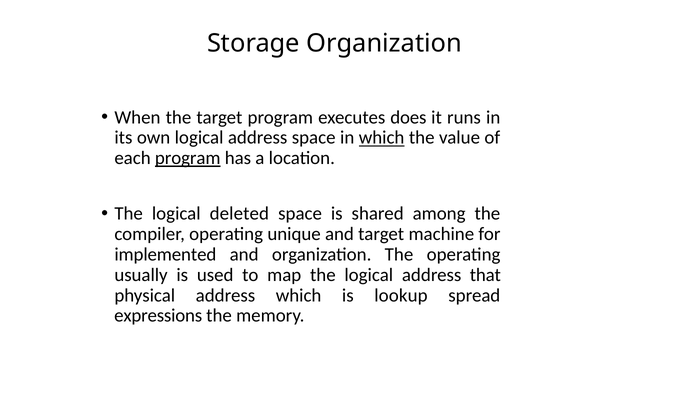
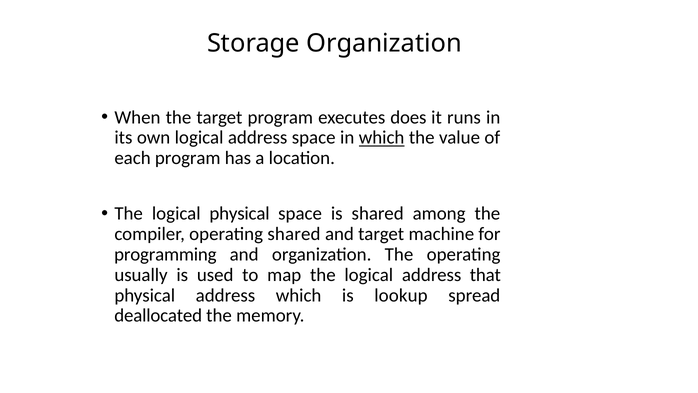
program underline: present -> none (188, 158)
logical deleted: deleted -> physical (240, 213)
operating unique: unique -> shared (294, 234)
implemented: implemented -> programming (165, 254)
expressions: expressions -> deallocated (158, 315)
